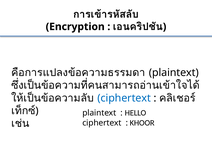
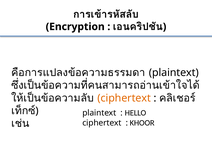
ciphertext colour: blue -> orange (124, 98)
